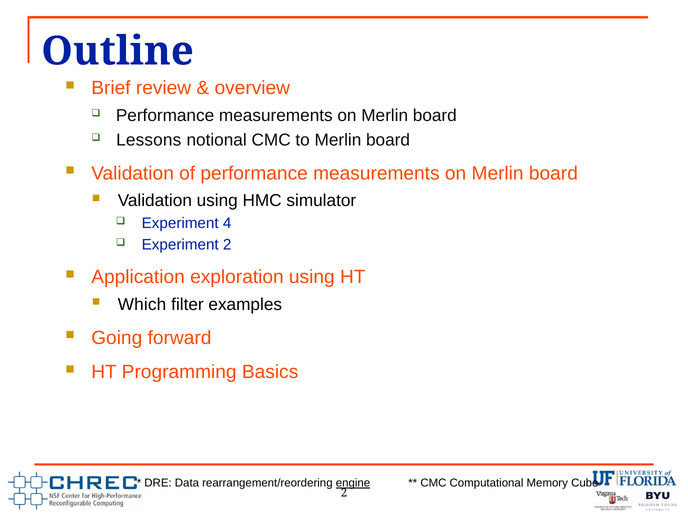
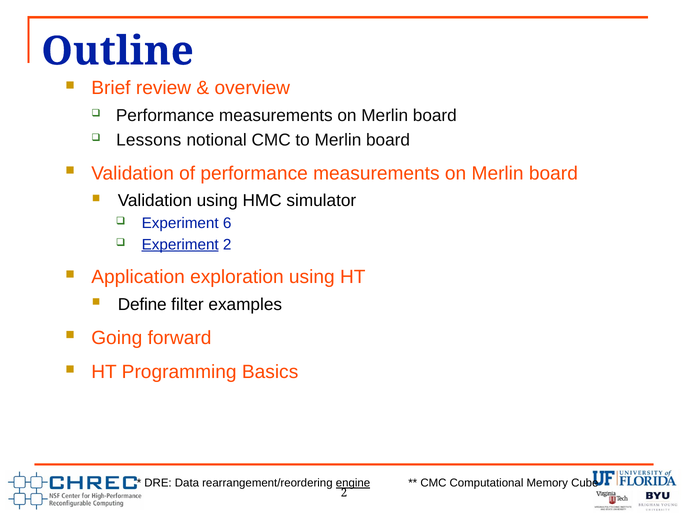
4: 4 -> 6 (227, 223)
Experiment underline: none -> present (180, 245)
Which: Which -> Define (142, 304)
